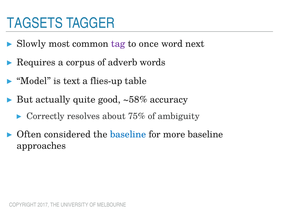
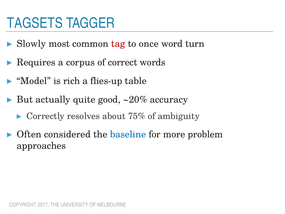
tag colour: purple -> red (118, 44)
next: next -> turn (195, 44)
adverb: adverb -> correct (123, 62)
text: text -> rich (72, 81)
~58%: ~58% -> ~20% (135, 99)
more baseline: baseline -> problem (205, 134)
